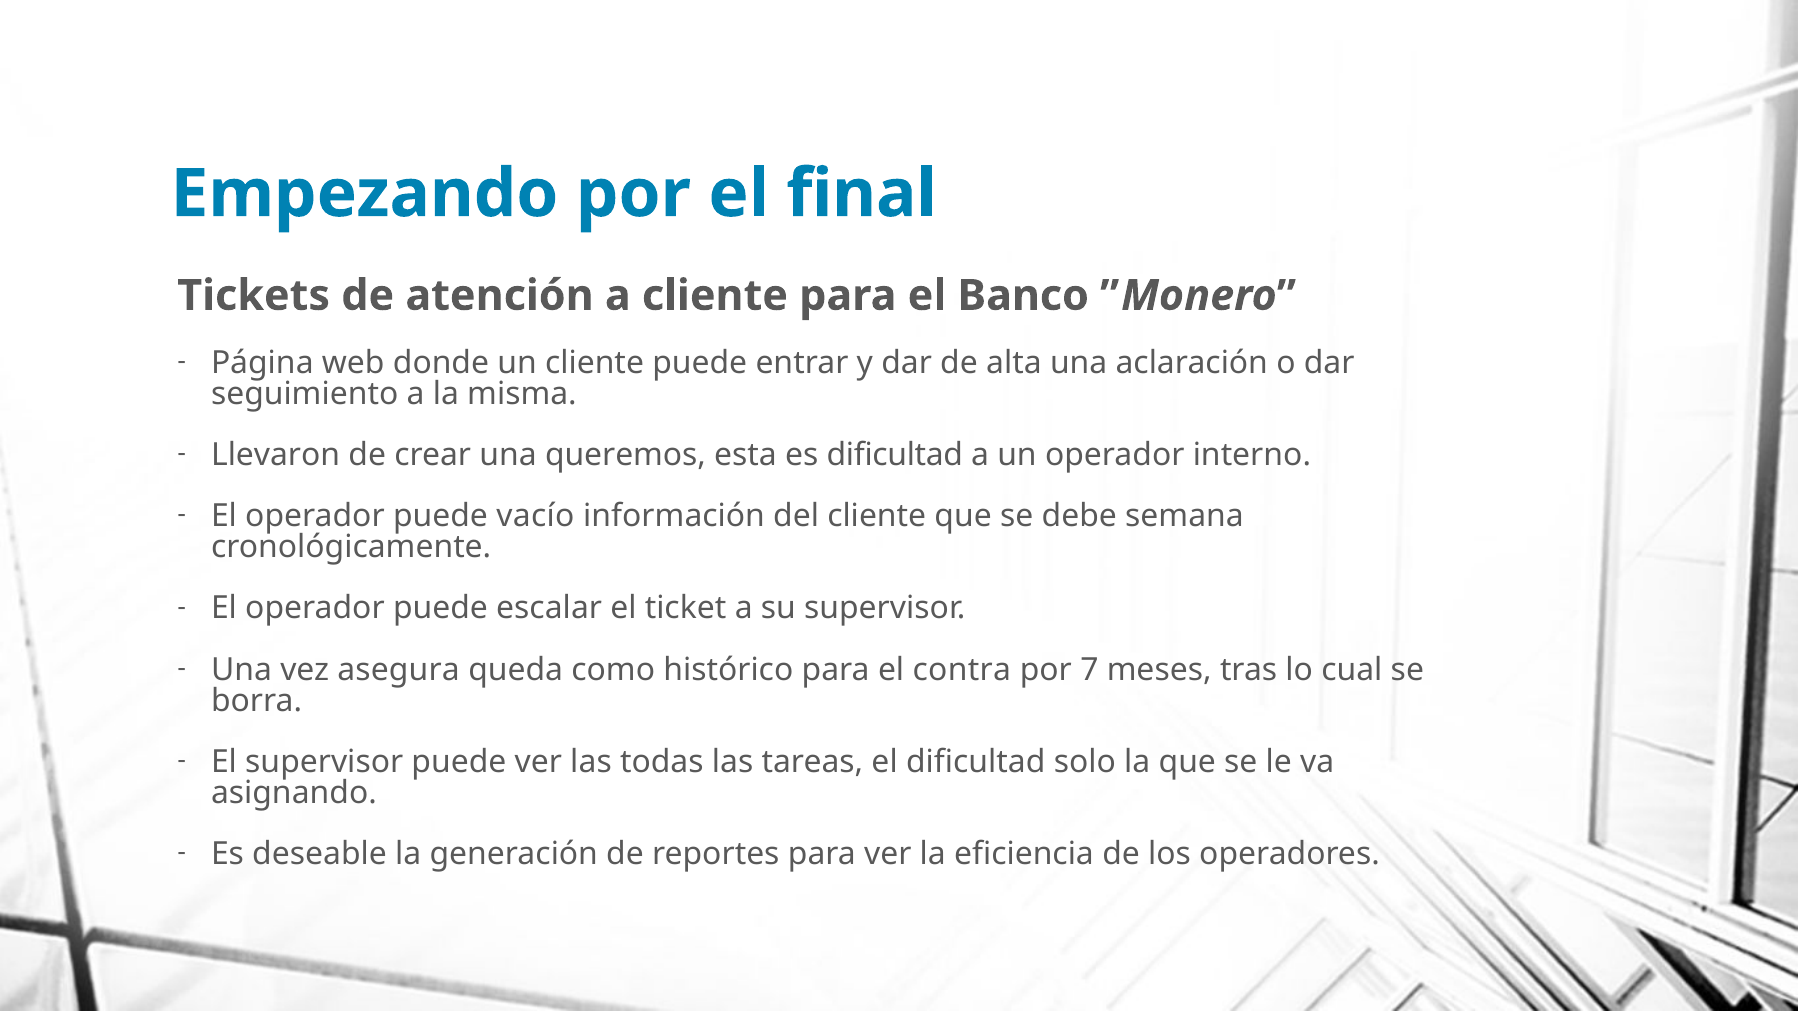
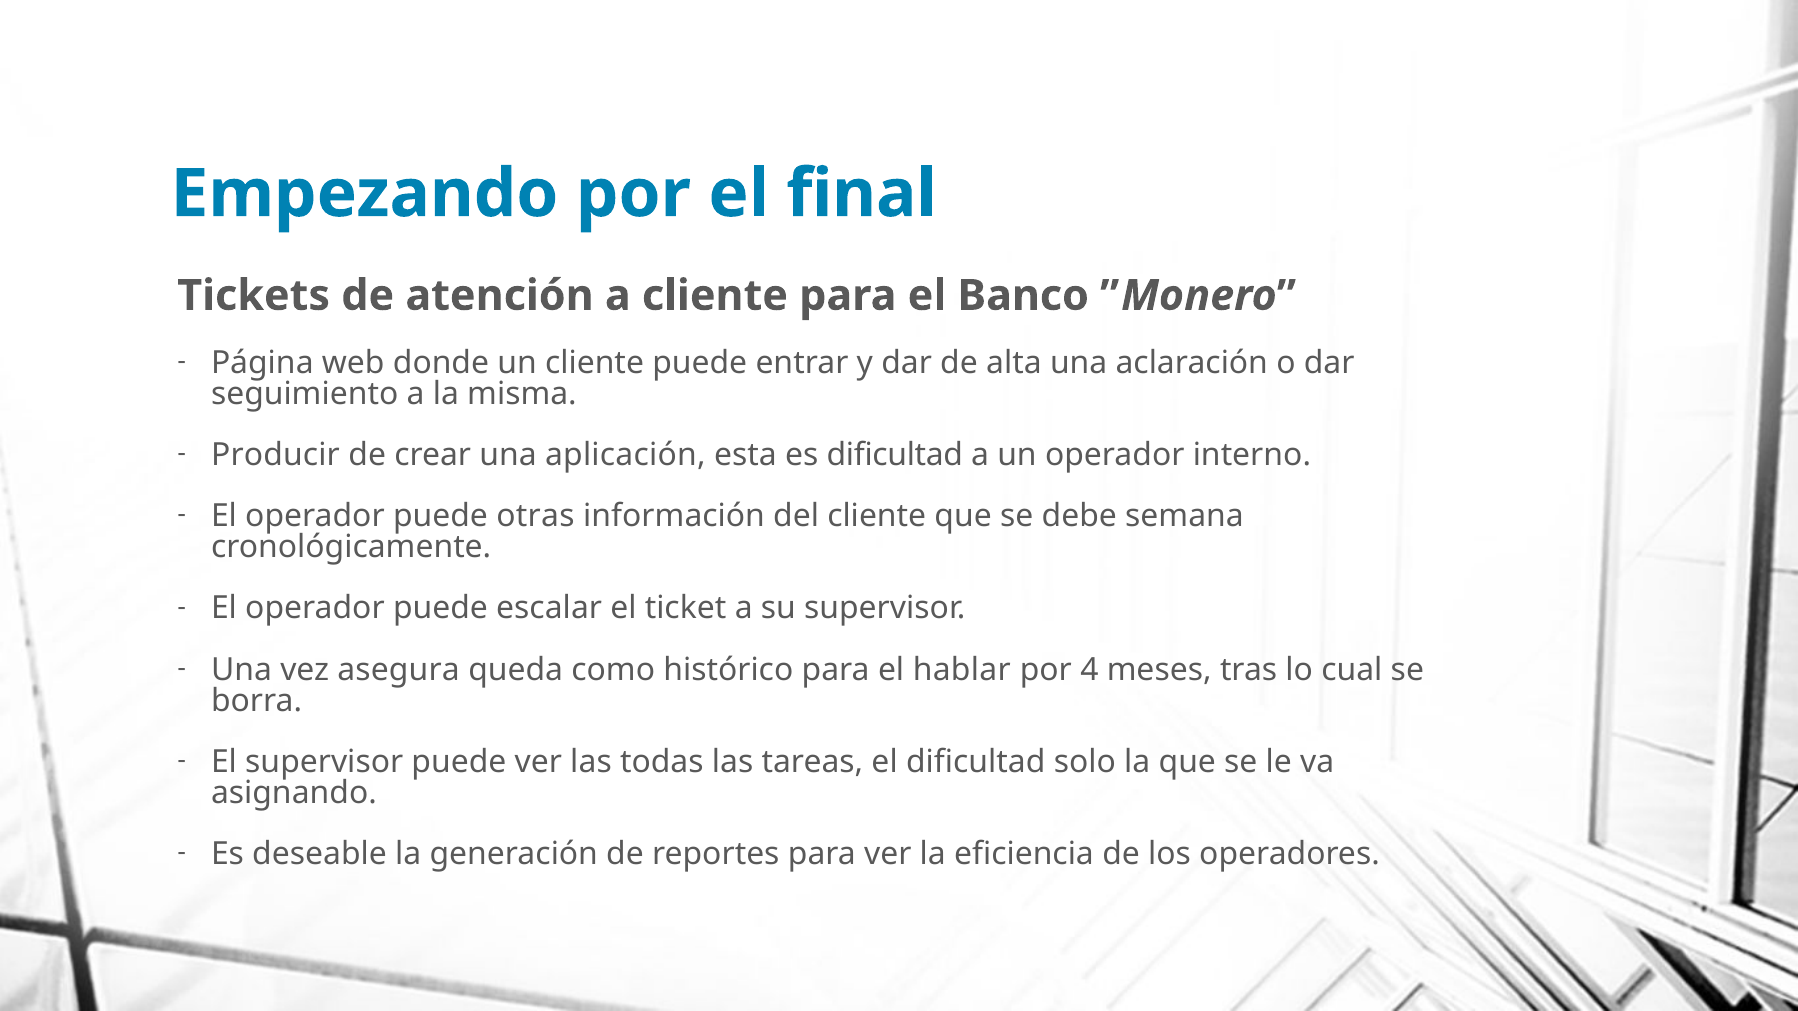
Llevaron: Llevaron -> Producir (275, 455)
queremos: queremos -> aplicación (625, 455)
vacío: vacío -> otras (535, 516)
contra: contra -> hablar (962, 670)
7: 7 -> 4 (1089, 670)
